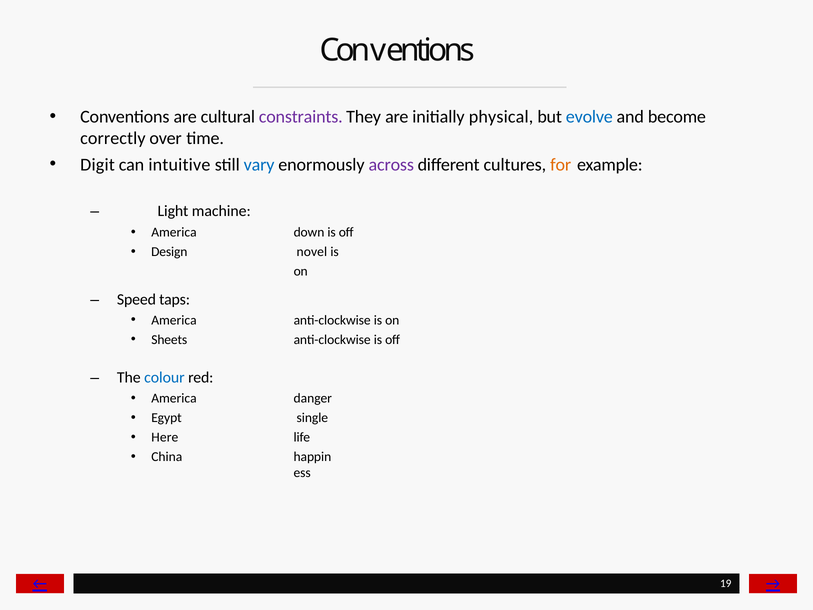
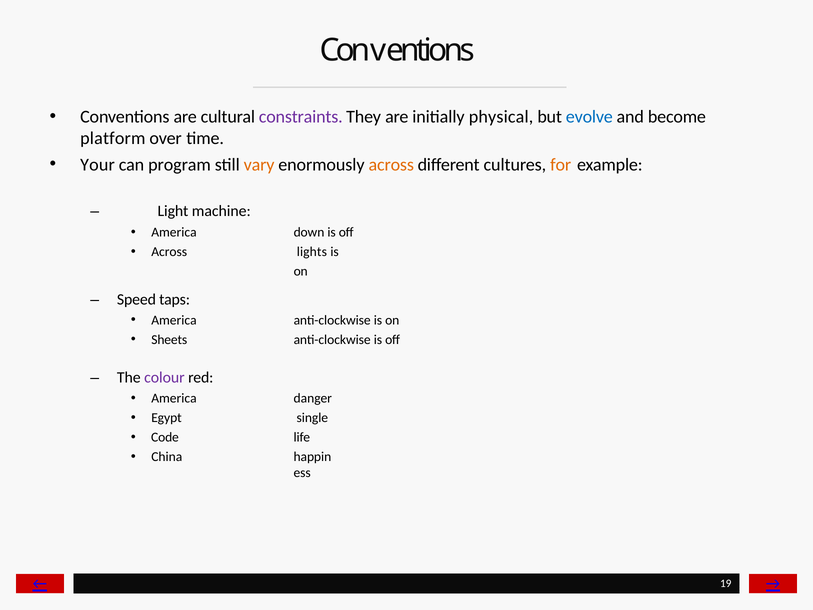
correctly: correctly -> platform (113, 138)
Digit: Digit -> Your (98, 164)
intuitive: intuitive -> program (179, 164)
vary colour: blue -> orange (259, 164)
across colour: purple -> orange (391, 164)
Design: Design -> Across (169, 252)
novel: novel -> lights (312, 252)
colour colour: blue -> purple (164, 377)
Here: Here -> Code (165, 437)
